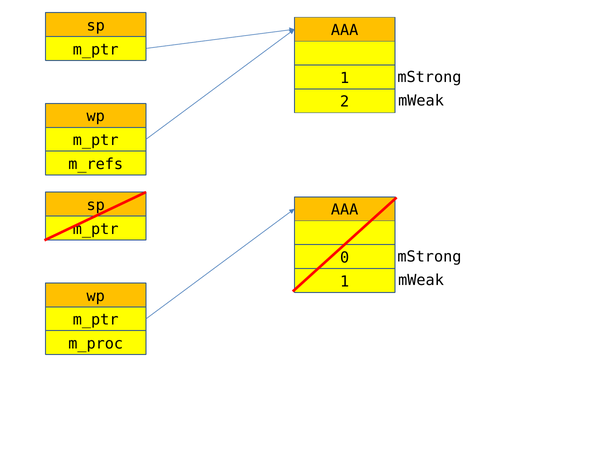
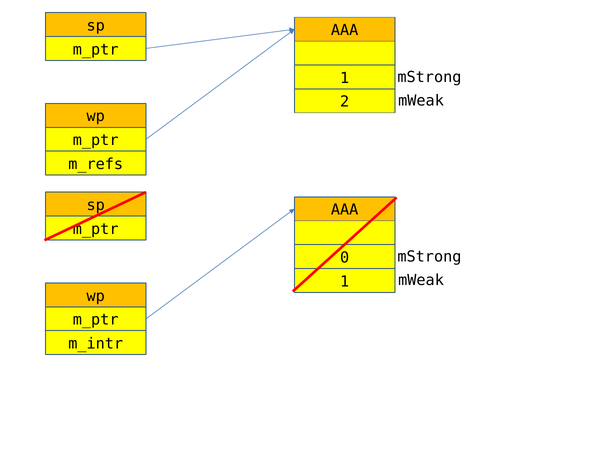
m_proc: m_proc -> m_intr (96, 344)
